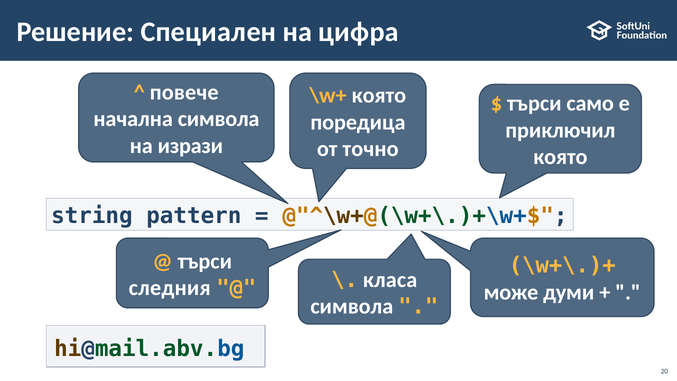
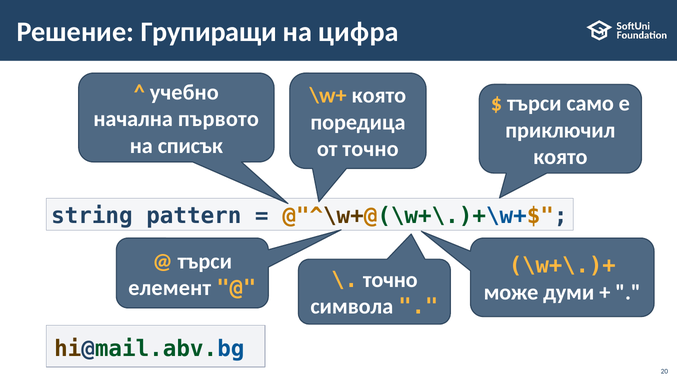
Специален: Специален -> Групиращи (209, 32)
повече: повече -> учебно (184, 92)
начална символа: символа -> първото (218, 119)
изрази: изрази -> списък (190, 146)
следния: следния -> елемент (170, 288)
класа: класа -> точно (390, 280)
